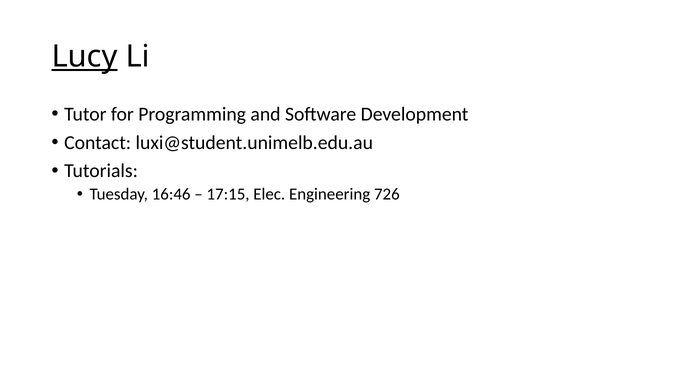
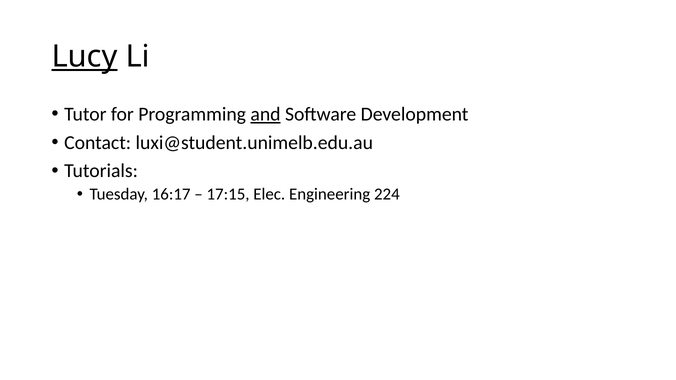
and underline: none -> present (266, 114)
16:46: 16:46 -> 16:17 (171, 194)
726: 726 -> 224 (387, 194)
